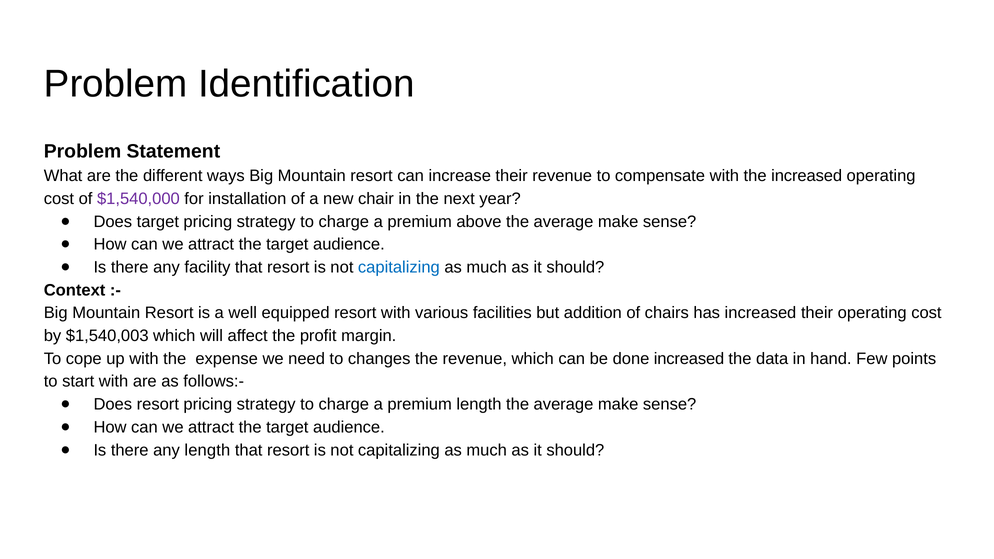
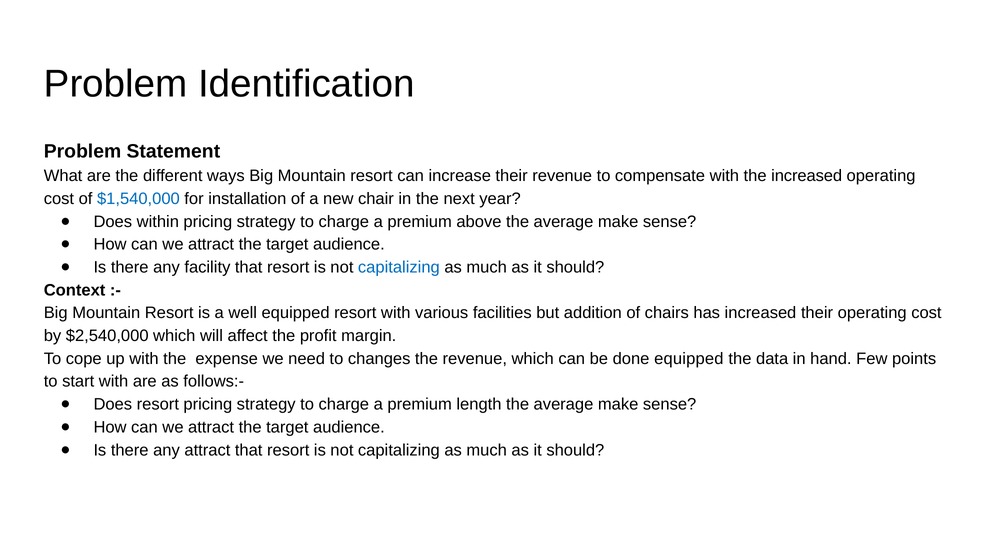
$1,540,000 colour: purple -> blue (138, 199)
Does target: target -> within (158, 222)
$1,540,003: $1,540,003 -> $2,540,000 (107, 336)
done increased: increased -> equipped (689, 359)
any length: length -> attract (207, 450)
